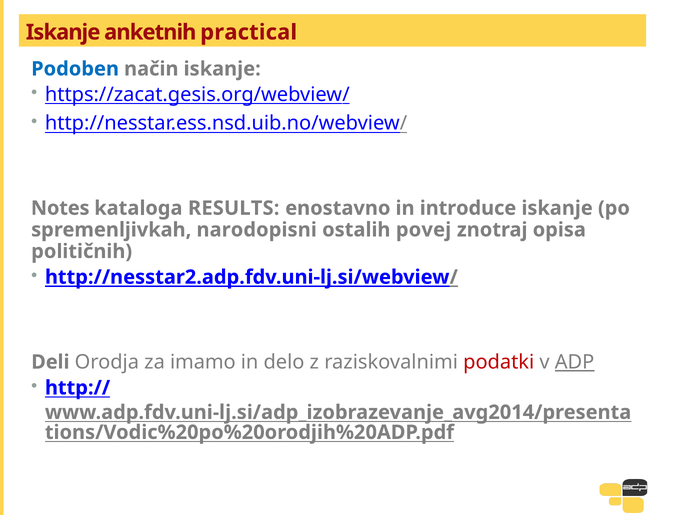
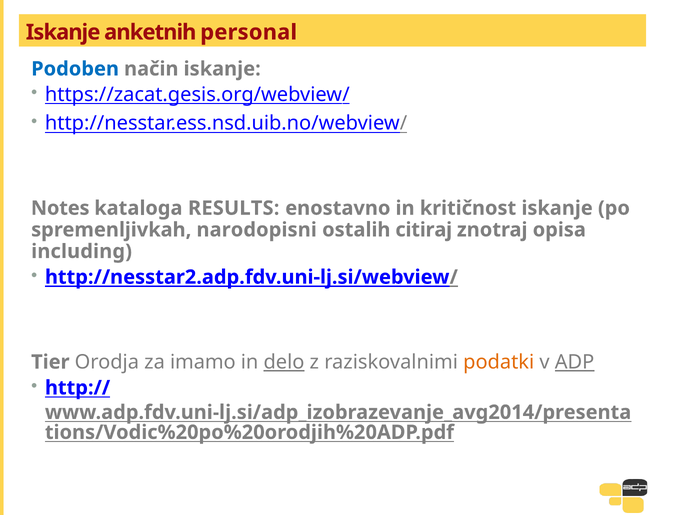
practical: practical -> personal (249, 32)
introduce: introduce -> kritičnost (468, 208)
povej: povej -> citiraj (424, 230)
političnih: političnih -> including (82, 252)
Deli: Deli -> Tier (50, 362)
delo underline: none -> present (284, 362)
podatki colour: red -> orange (499, 362)
